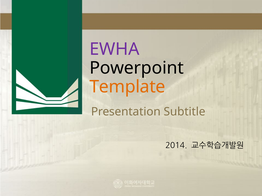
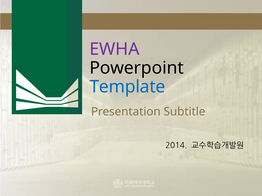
Template colour: orange -> blue (127, 87)
